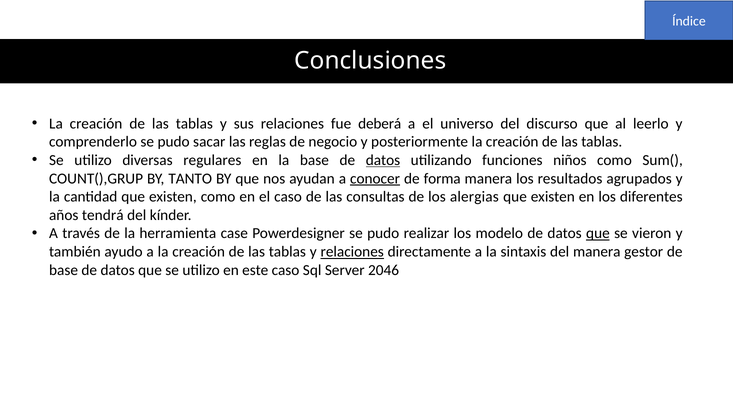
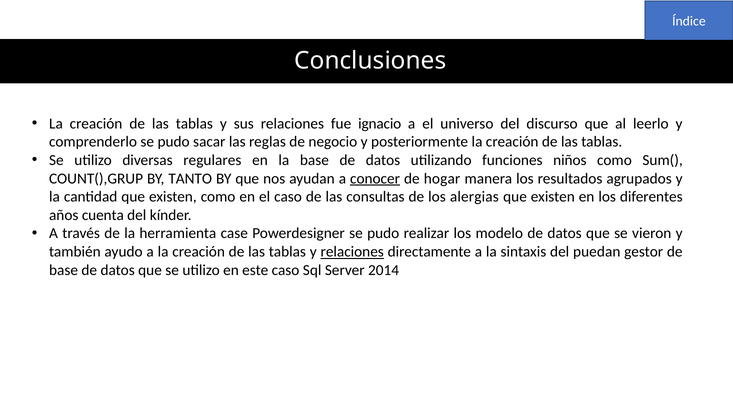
deberá: deberá -> ignacio (380, 124)
datos underline: present -> none (383, 160)
forma: forma -> hogar (442, 179)
tendrá: tendrá -> cuenta (103, 215)
que underline: present -> none (598, 234)
del manera: manera -> puedan (597, 252)
2046: 2046 -> 2014 (384, 270)
